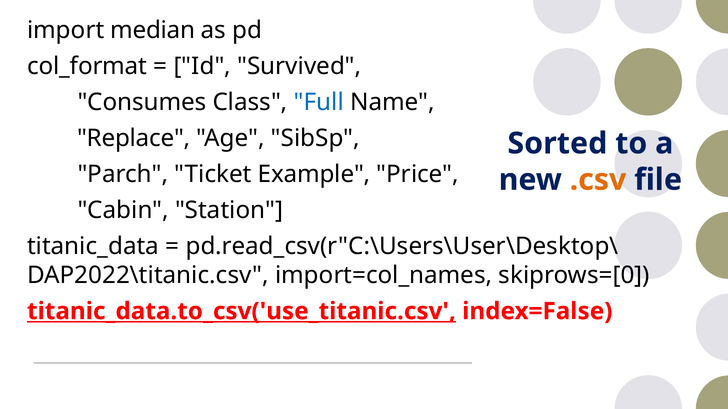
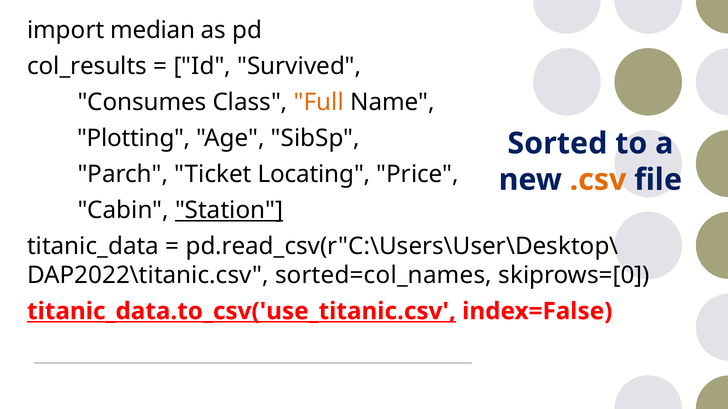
col_format: col_format -> col_results (87, 67)
Full colour: blue -> orange (319, 103)
Replace: Replace -> Plotting (134, 138)
Example: Example -> Locating (314, 174)
Station underline: none -> present (229, 210)
import=col_names: import=col_names -> sorted=col_names (384, 276)
